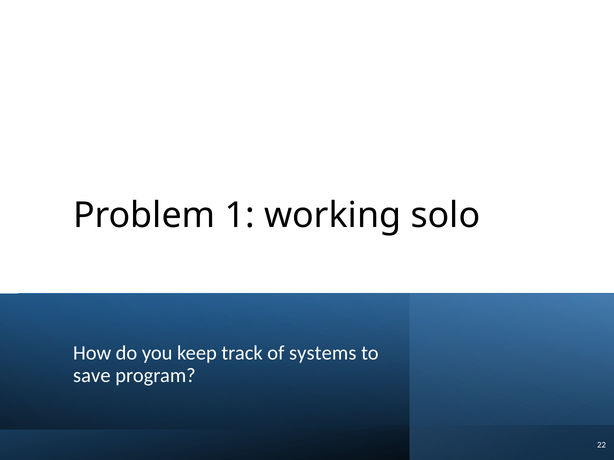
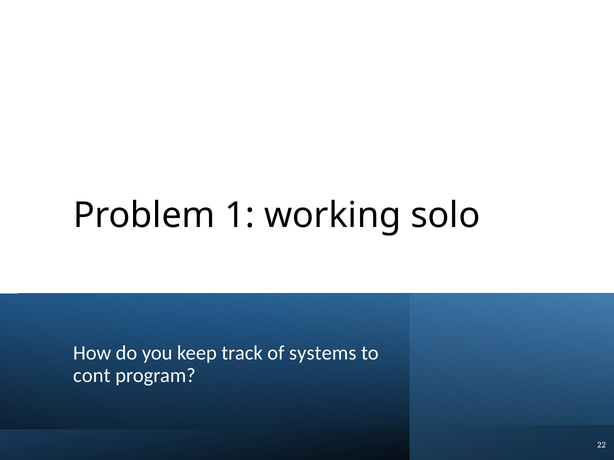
save: save -> cont (92, 376)
